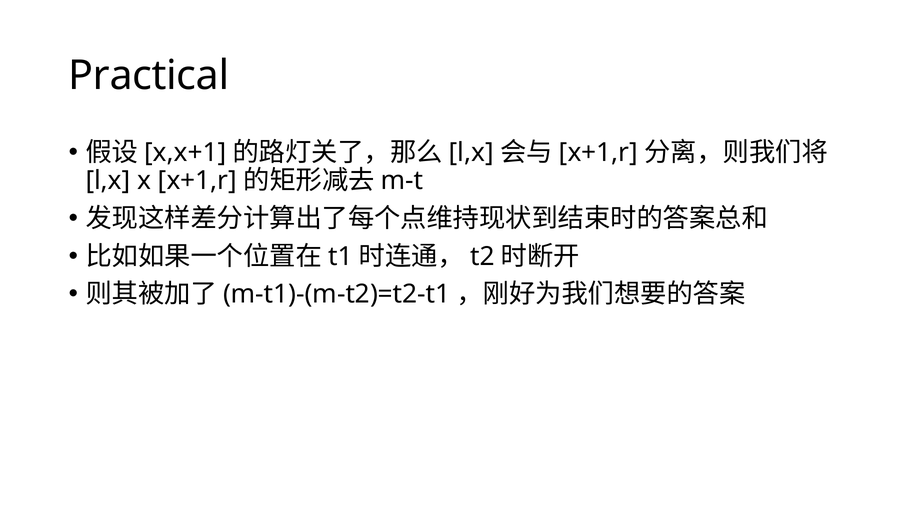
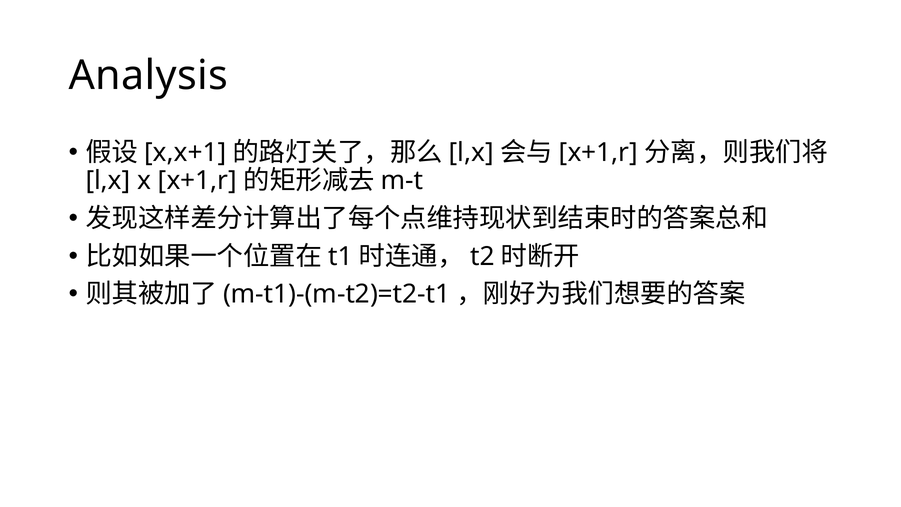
Practical: Practical -> Analysis (148, 76)
